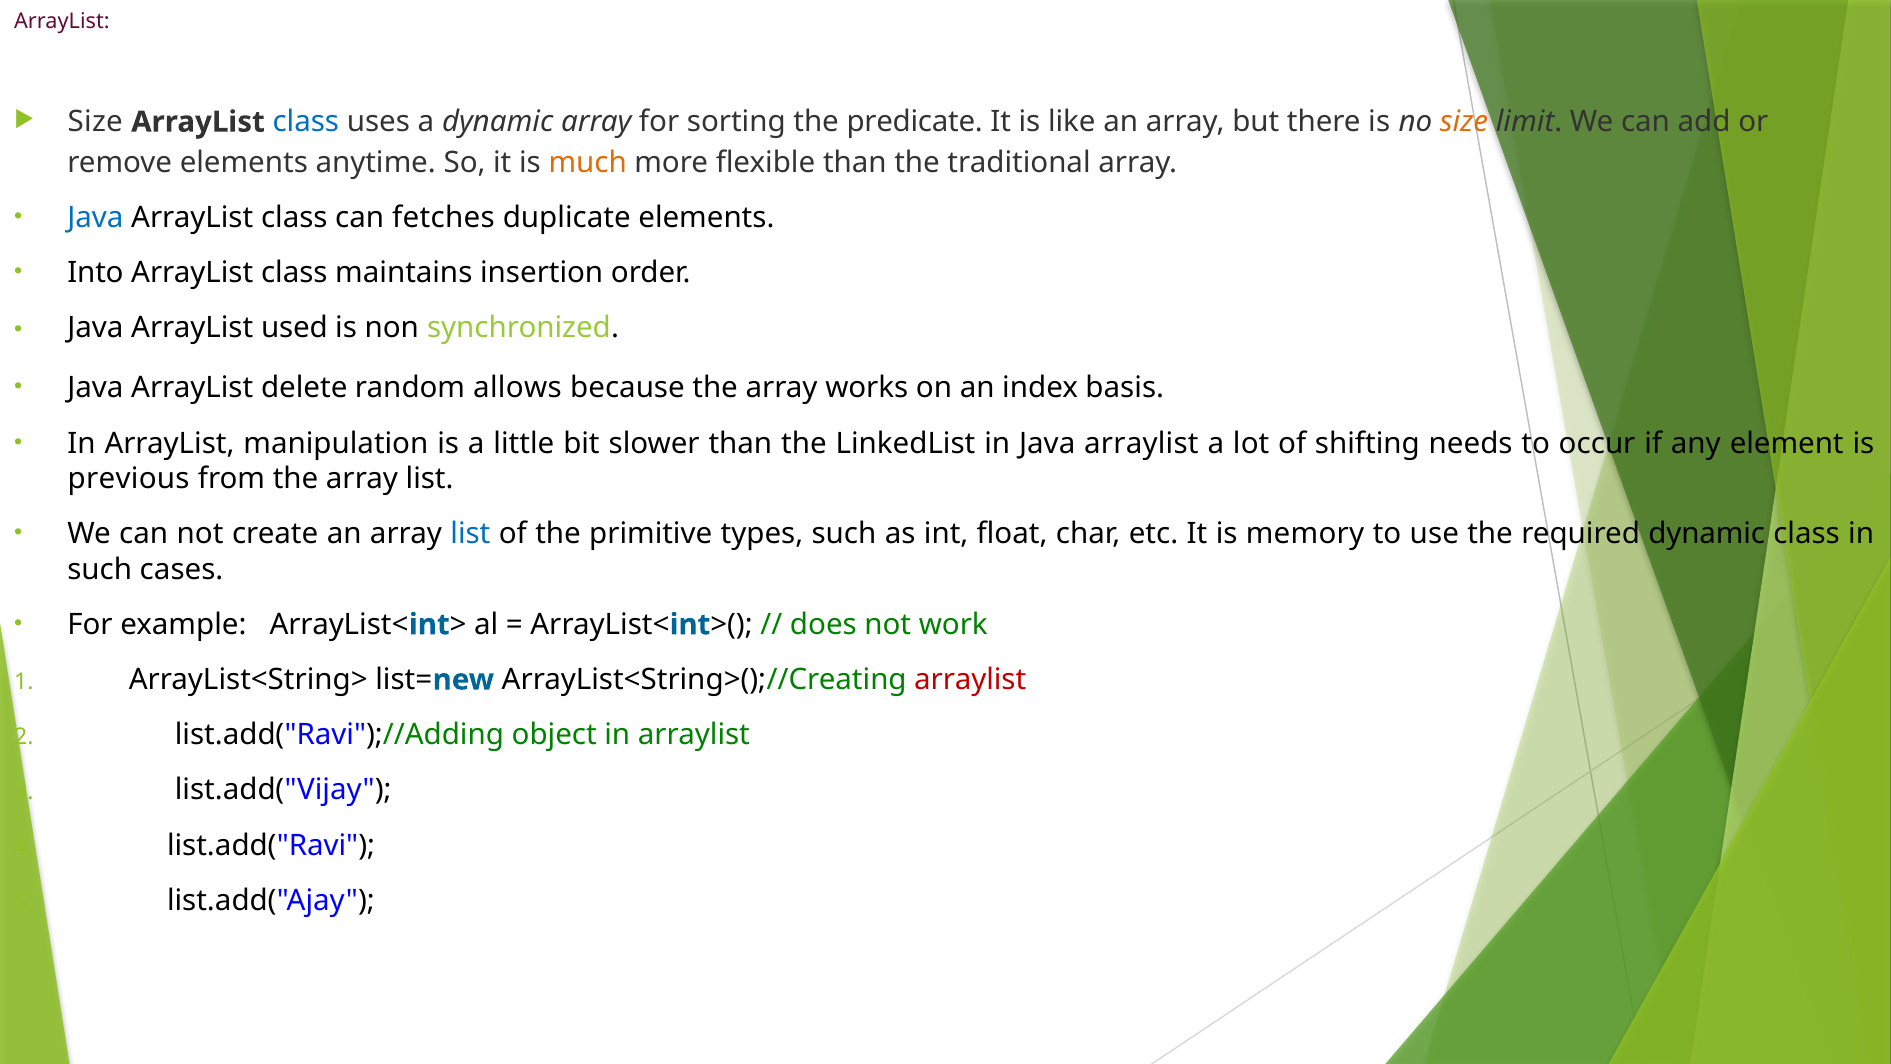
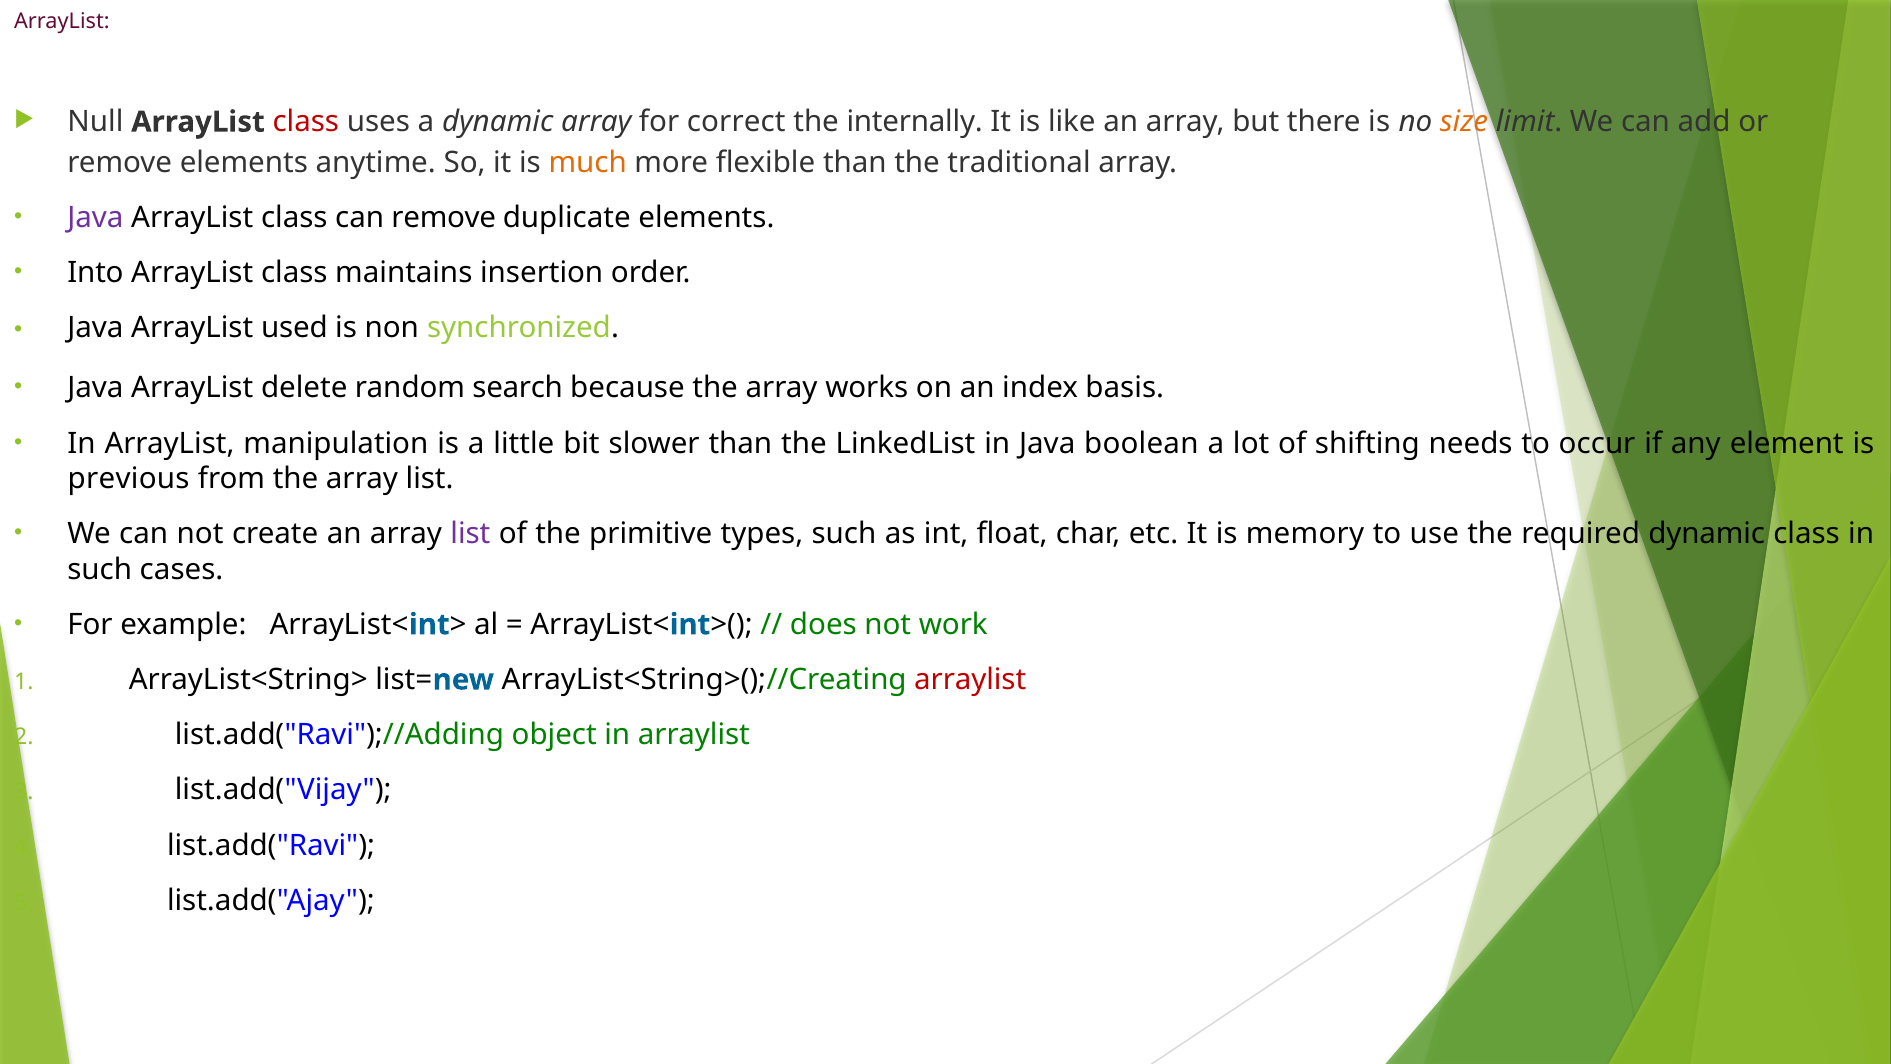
Size: Size -> Null (95, 122)
class colour: blue -> red (306, 122)
sorting: sorting -> correct (736, 122)
predicate: predicate -> internally (915, 122)
Java colour: blue -> purple (95, 218)
can fetches: fetches -> remove (444, 218)
allows: allows -> search (518, 388)
in Java arraylist: arraylist -> boolean (1141, 443)
list colour: blue -> purple (470, 534)
